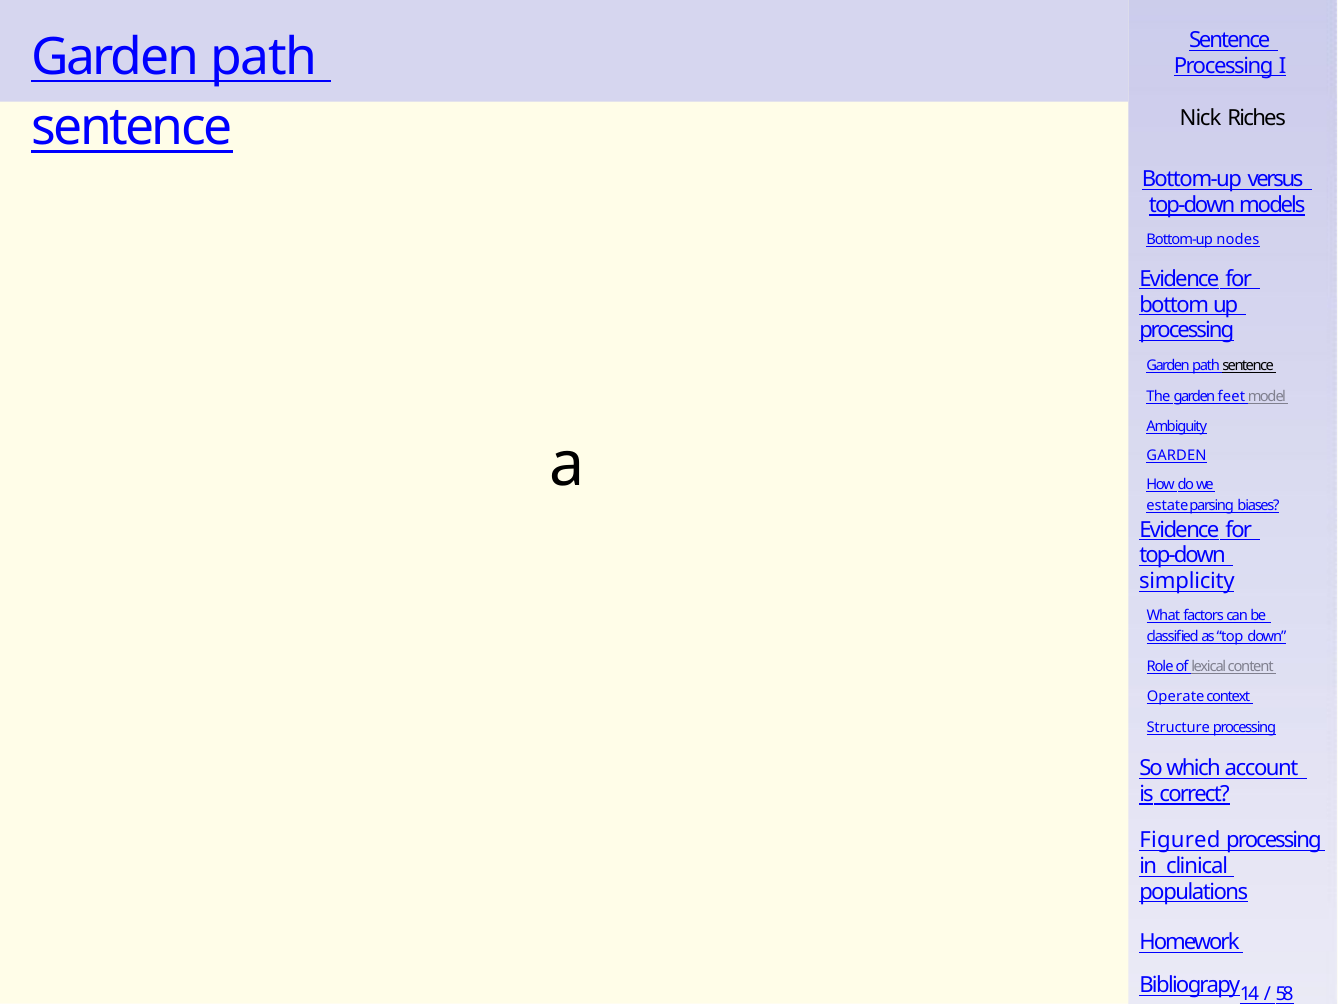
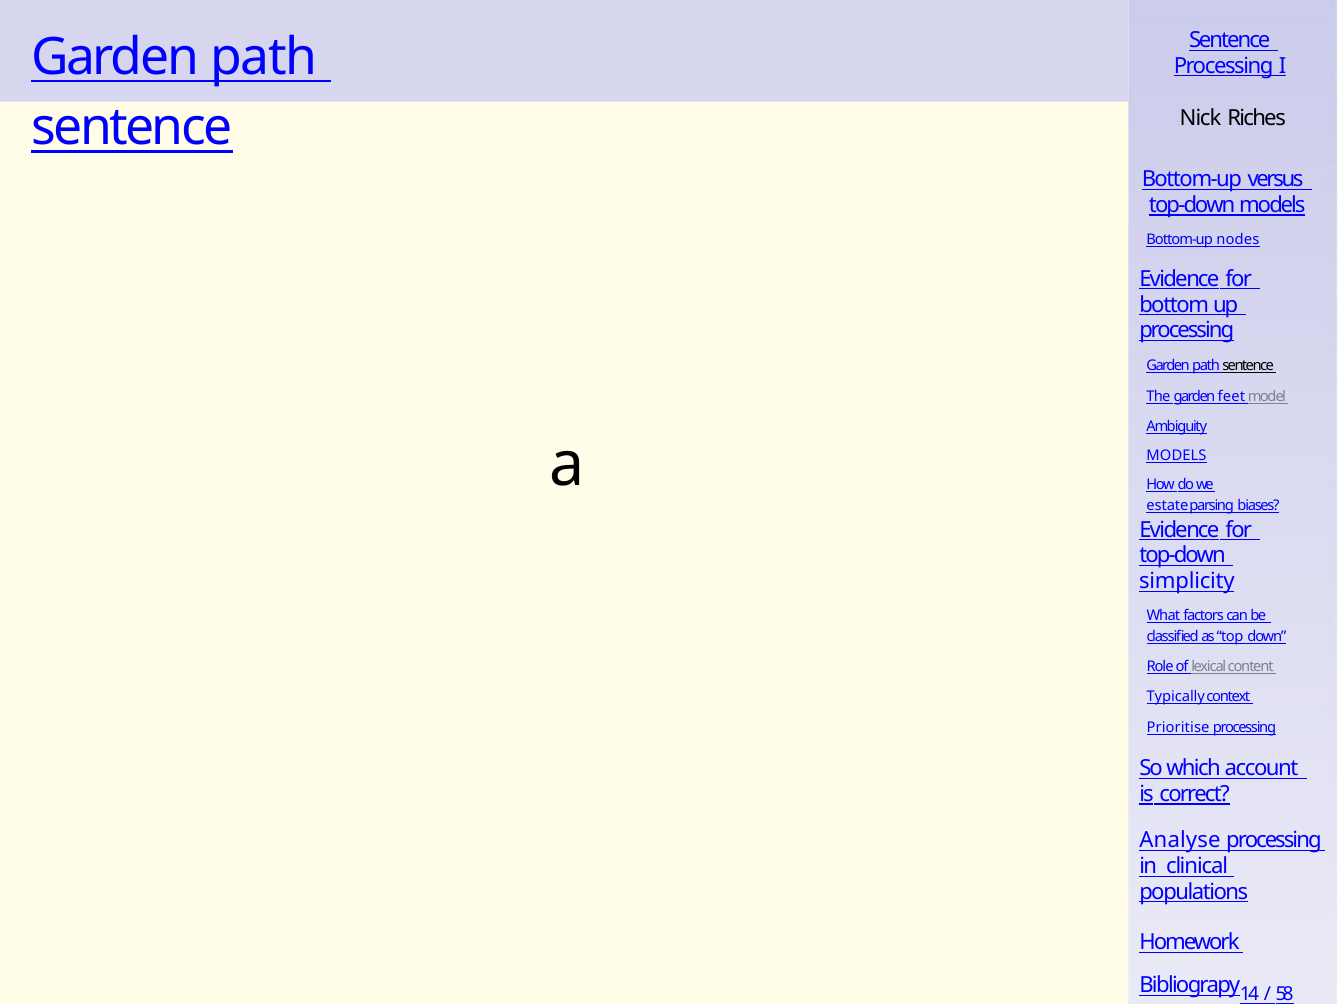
GARDEN: GARDEN -> MODELS (1177, 456)
Operate: Operate -> Typically (1176, 697)
Structure: Structure -> Prioritise (1178, 727)
Figured: Figured -> Analyse (1180, 840)
